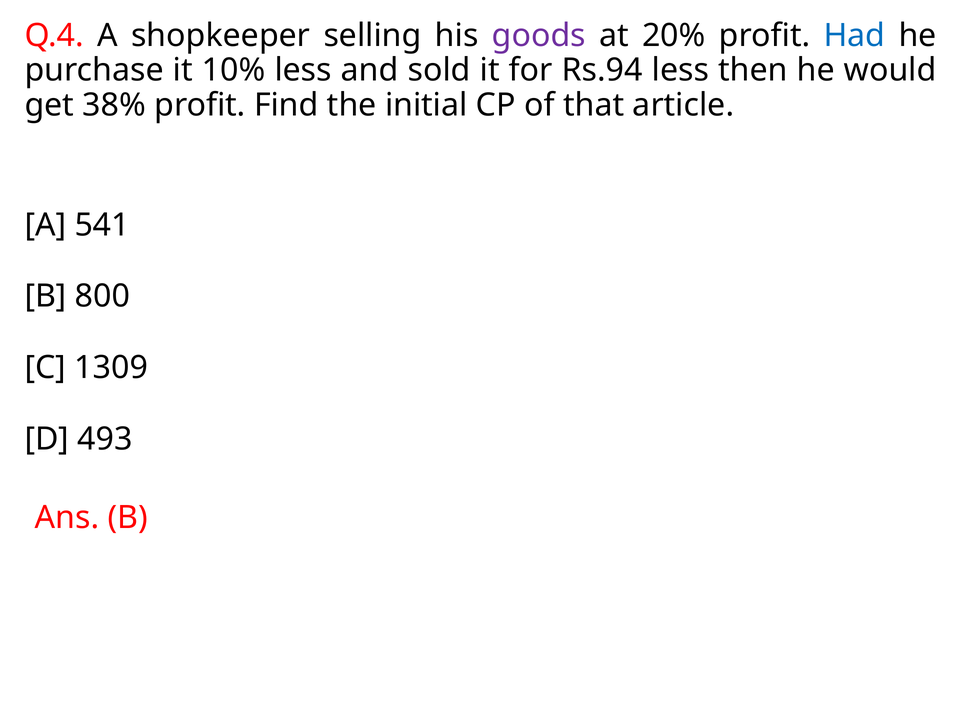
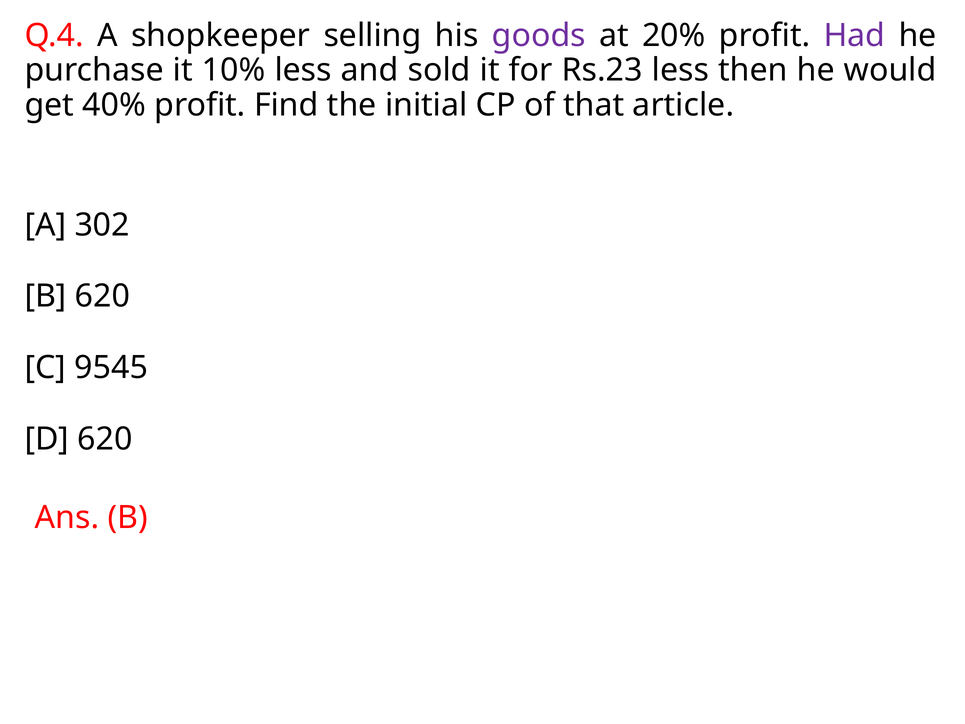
Had colour: blue -> purple (854, 35)
Rs.94: Rs.94 -> Rs.23 (602, 70)
38%: 38% -> 40% (114, 105)
541: 541 -> 302 (102, 225)
B 800: 800 -> 620 (102, 296)
1309: 1309 -> 9545 (111, 367)
D 493: 493 -> 620 (105, 439)
